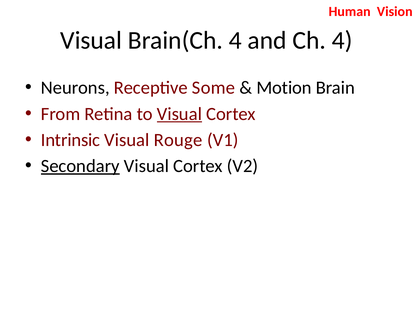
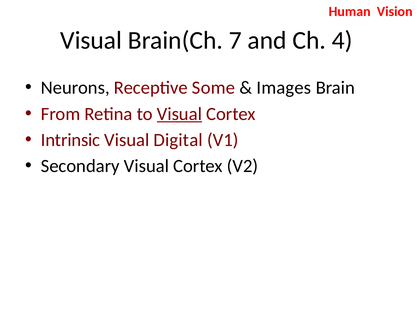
Brain(Ch 4: 4 -> 7 (235, 41)
Motion: Motion -> Images (284, 88)
Rouge: Rouge -> Digital (178, 140)
Secondary underline: present -> none (80, 166)
